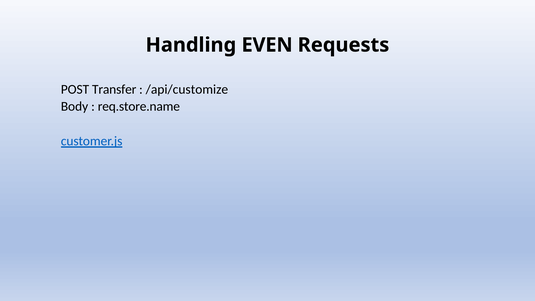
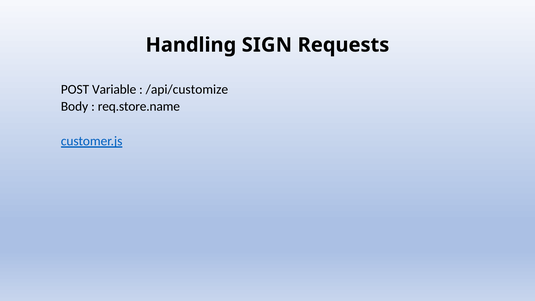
EVEN: EVEN -> SIGN (267, 45)
Transfer: Transfer -> Variable (114, 89)
